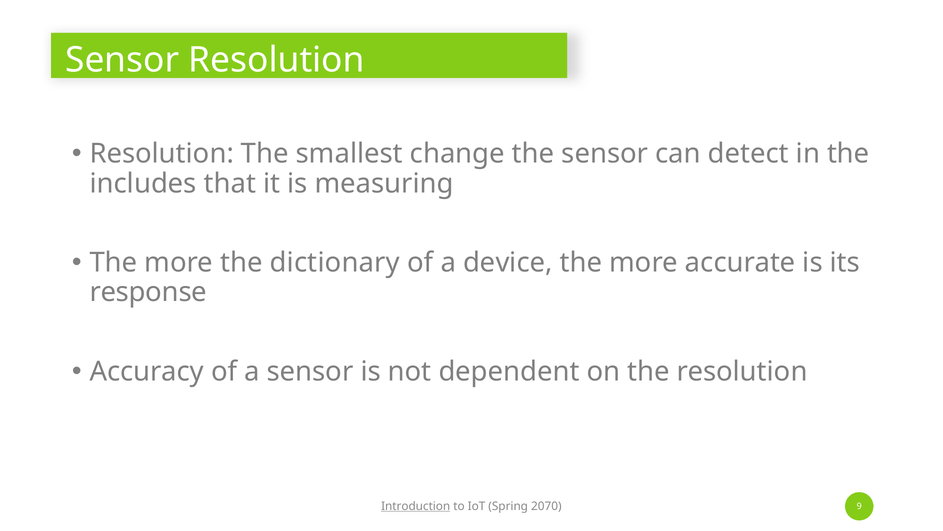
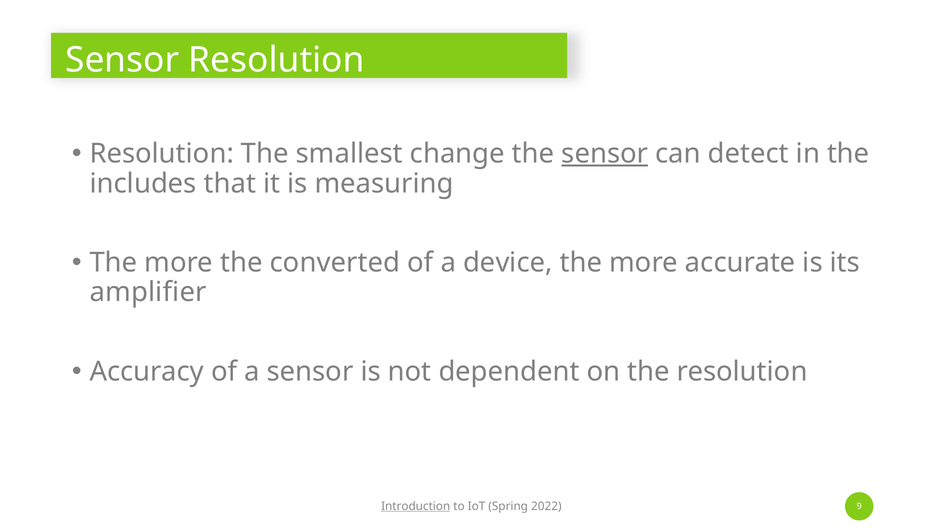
sensor underline: none -> present (605, 154)
dictionary: dictionary -> converted (335, 262)
response: response -> amplifier (148, 292)
2070: 2070 -> 2022 (546, 506)
